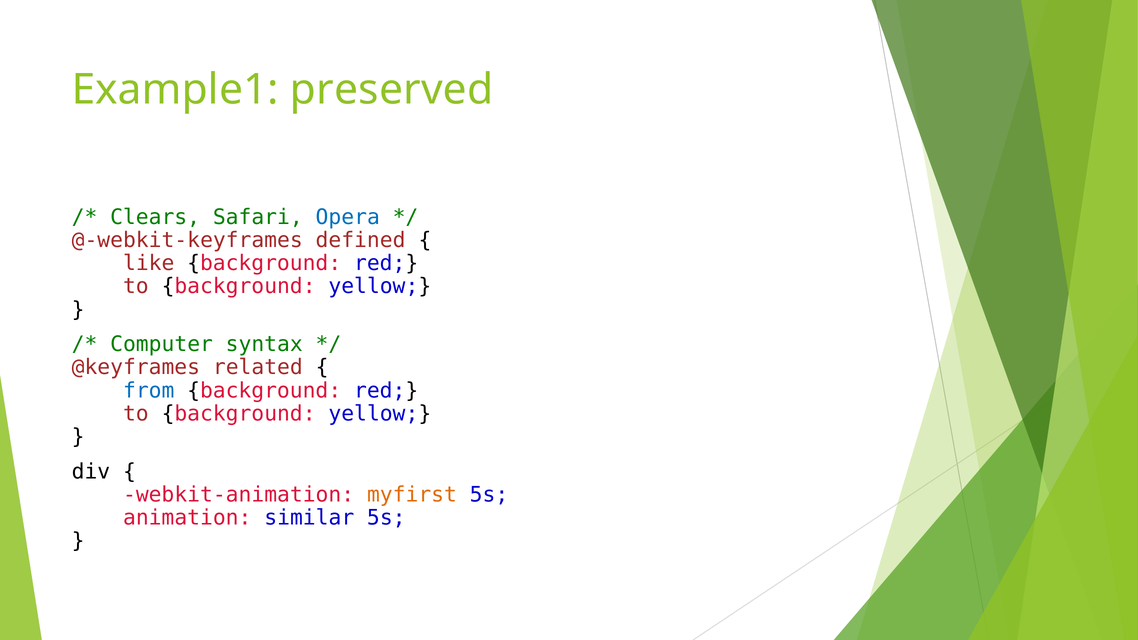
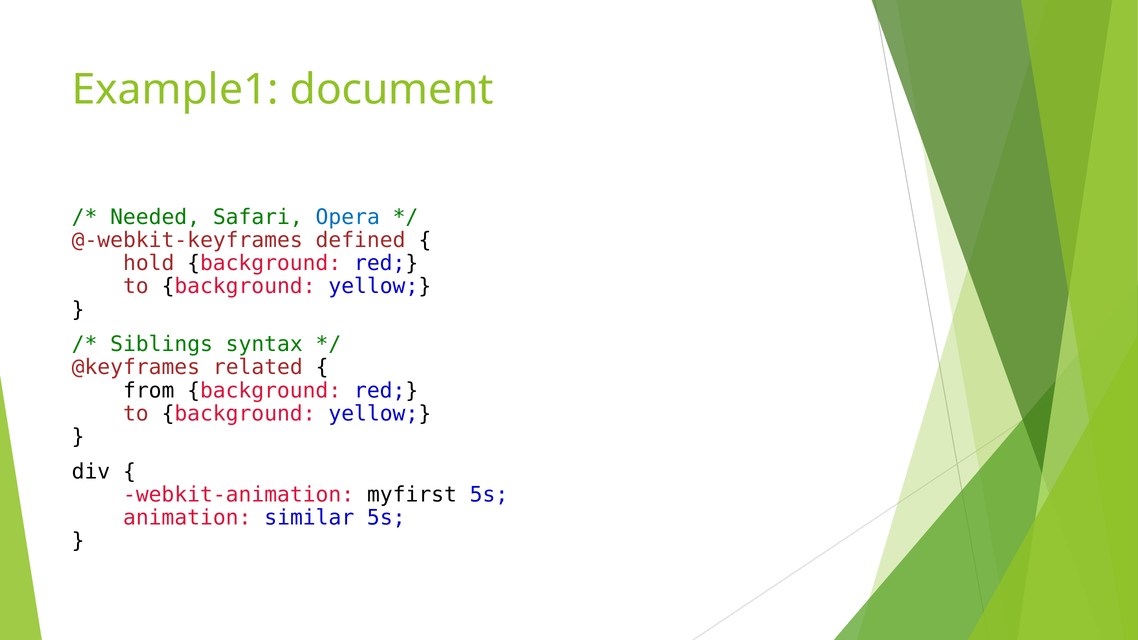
preserved: preserved -> document (392, 90)
Clears: Clears -> Needed (155, 217)
like: like -> hold (149, 263)
Computer: Computer -> Siblings (162, 344)
from colour: blue -> black (149, 391)
myfirst colour: orange -> black (412, 495)
